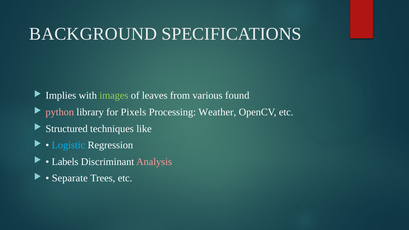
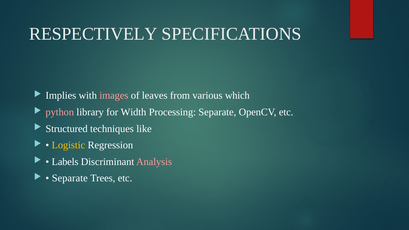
BACKGROUND: BACKGROUND -> RESPECTIVELY (93, 34)
images colour: light green -> pink (114, 96)
found: found -> which (237, 96)
Pixels: Pixels -> Width (134, 112)
Processing Weather: Weather -> Separate (217, 112)
Logistic colour: light blue -> yellow (68, 145)
